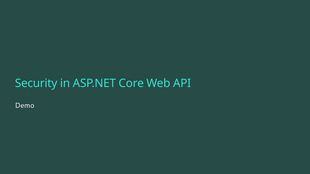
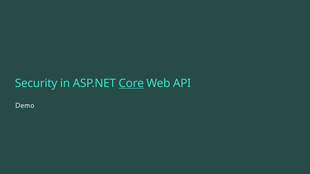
Core underline: none -> present (131, 83)
